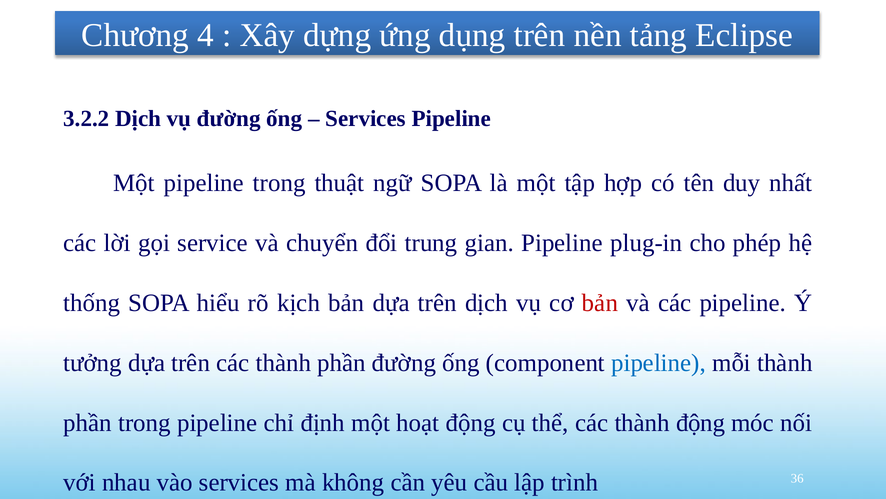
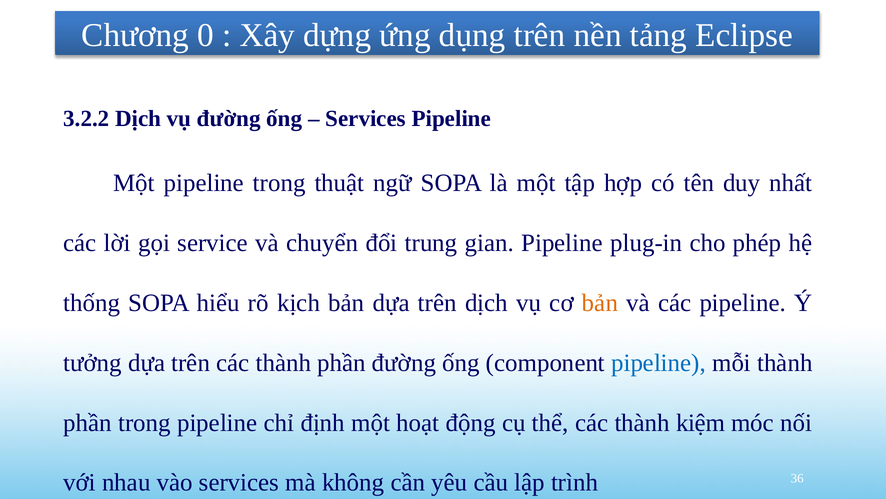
4: 4 -> 0 (206, 35)
bản colour: red -> orange (600, 303)
thành động: động -> kiệm (701, 422)
